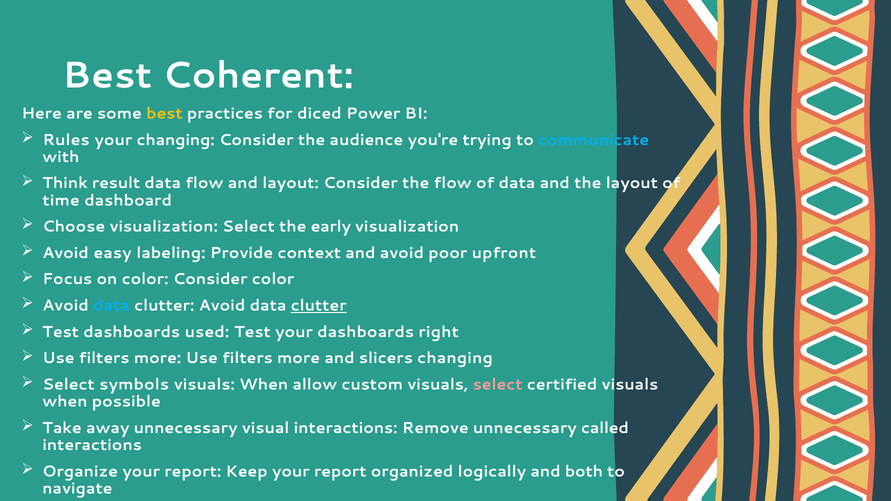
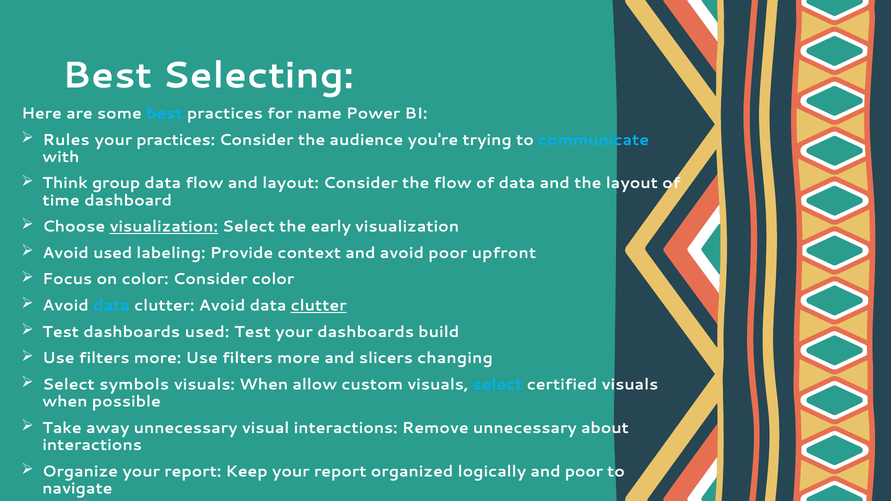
Coherent: Coherent -> Selecting (258, 75)
best colour: yellow -> light blue (164, 114)
diced: diced -> name (319, 114)
your changing: changing -> practices (176, 140)
result: result -> group (116, 183)
visualization underline: none -> present (164, 227)
Avoid easy: easy -> used (113, 253)
right: right -> build (439, 332)
select colour: pink -> light blue (498, 385)
called: called -> about (605, 428)
and both: both -> poor (584, 471)
